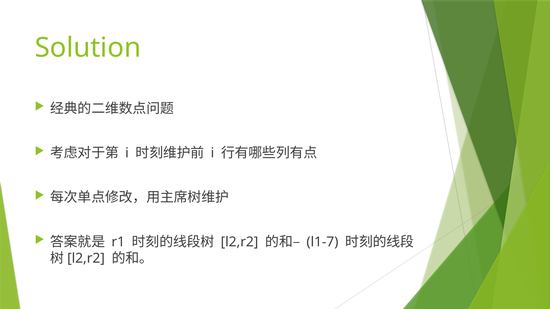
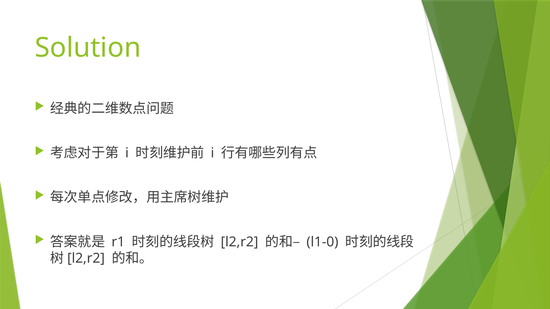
l1-7: l1-7 -> l1-0 (322, 242)
